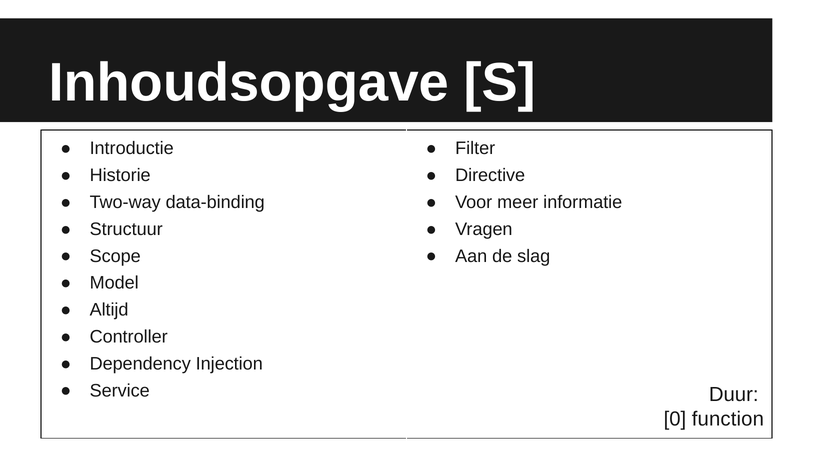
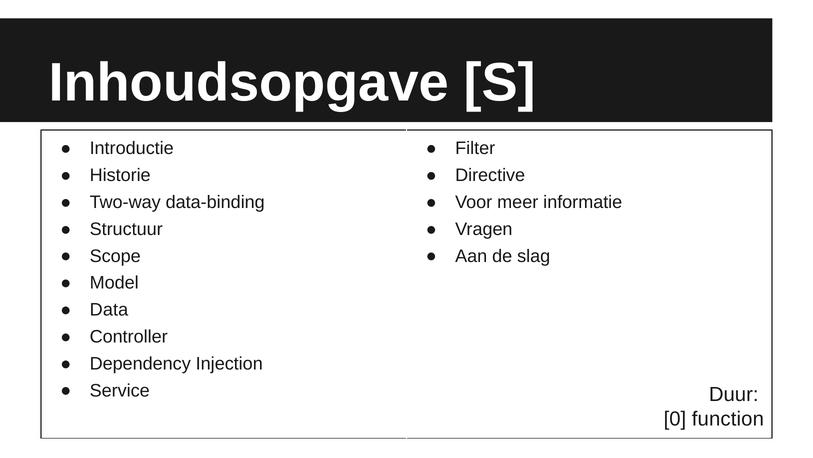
Altijd: Altijd -> Data (109, 309)
